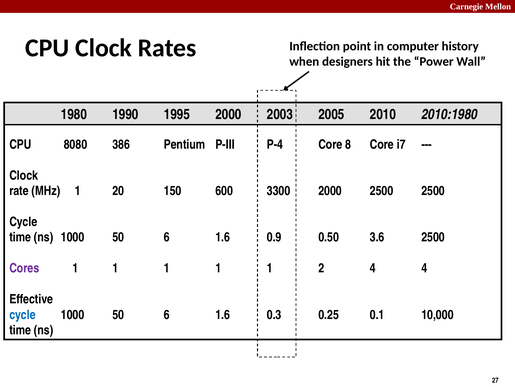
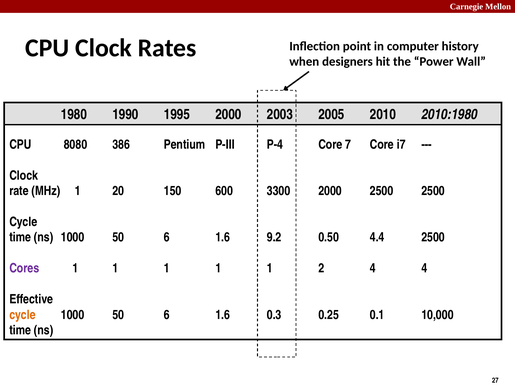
8: 8 -> 7 (348, 144)
0.9: 0.9 -> 9.2 (274, 237)
3.6: 3.6 -> 4.4 (377, 237)
cycle colour: blue -> orange (22, 314)
